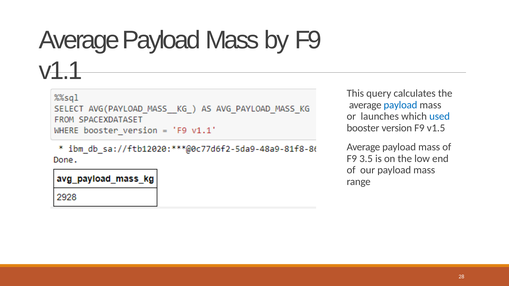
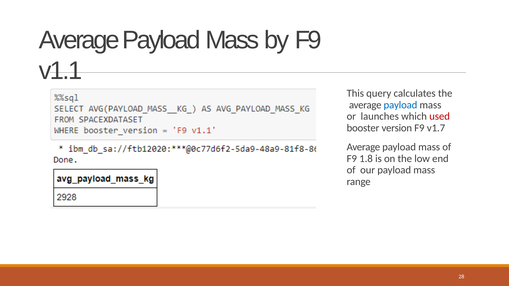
used colour: blue -> red (440, 117)
v1.5: v1.5 -> v1.7 (436, 128)
3.5: 3.5 -> 1.8 (366, 159)
